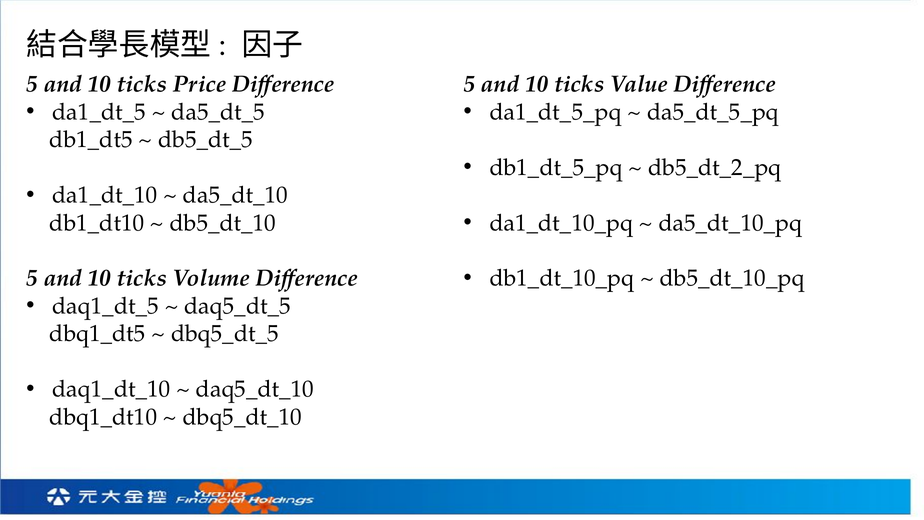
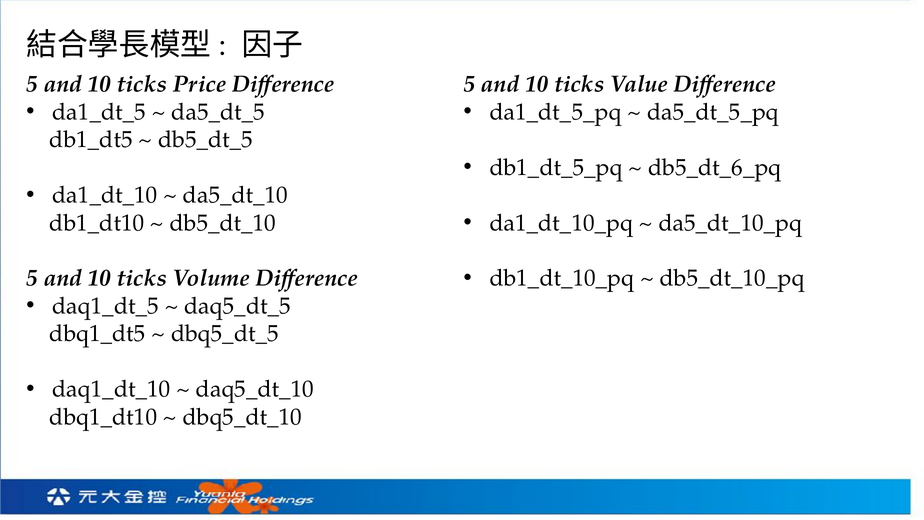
db5_dt_2_pq: db5_dt_2_pq -> db5_dt_6_pq (715, 167)
